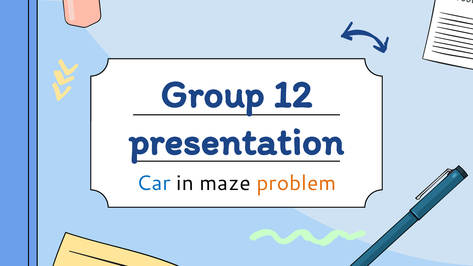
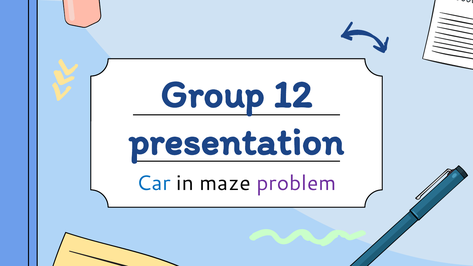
problem colour: orange -> purple (296, 183)
